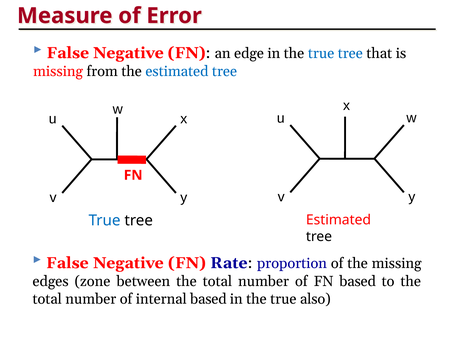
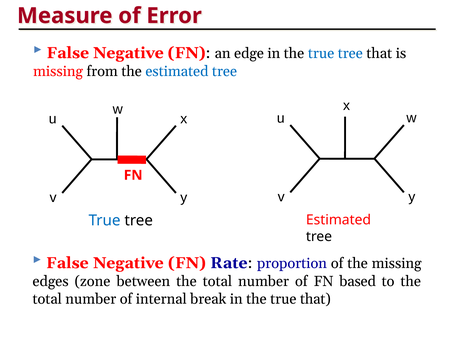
internal based: based -> break (208, 298)
true also: also -> that (315, 298)
